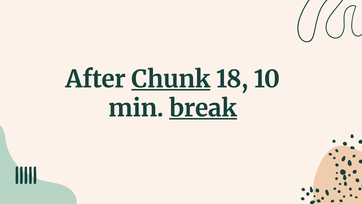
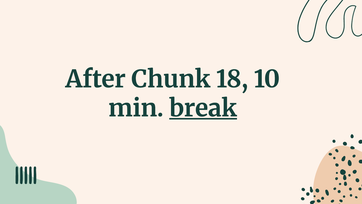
Chunk underline: present -> none (171, 79)
